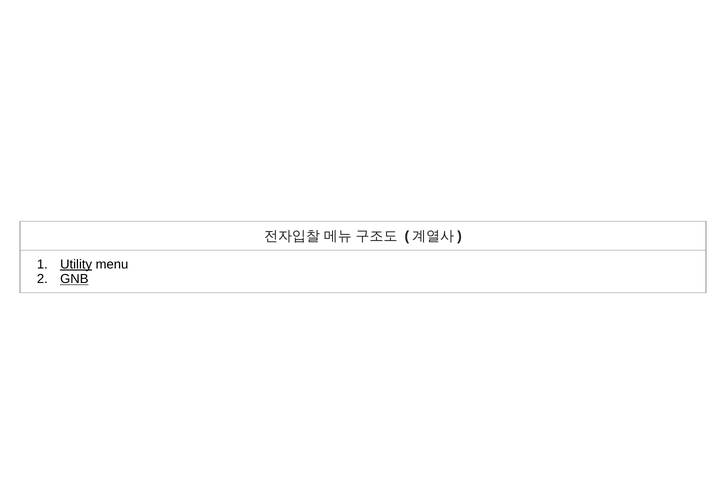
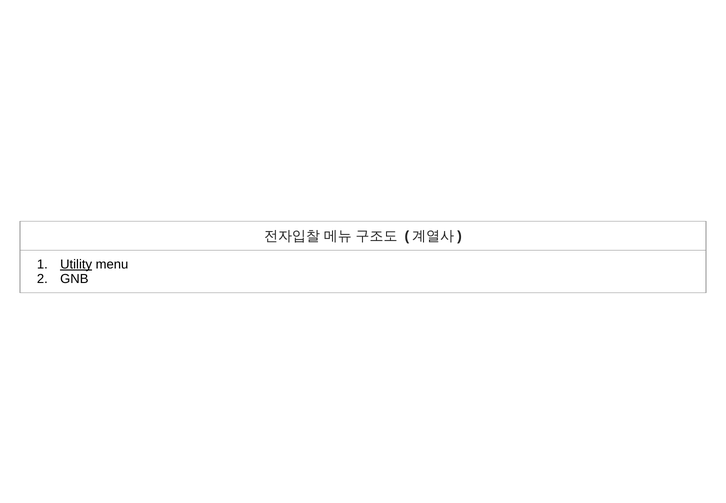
GNB underline: present -> none (74, 279)
